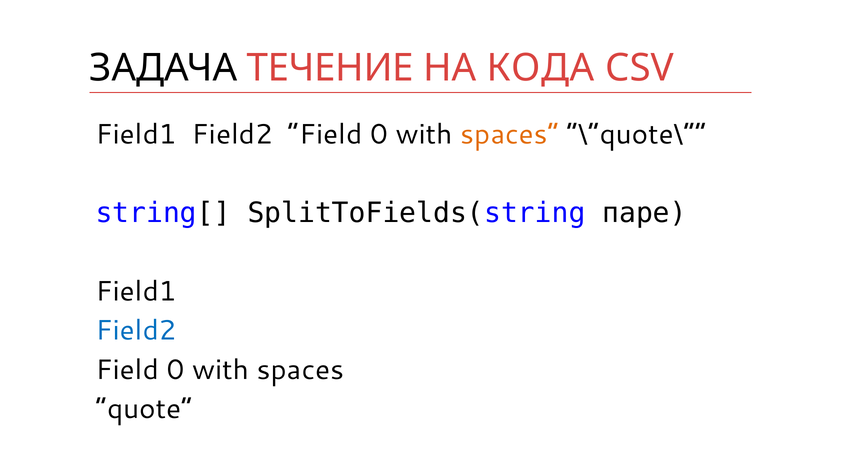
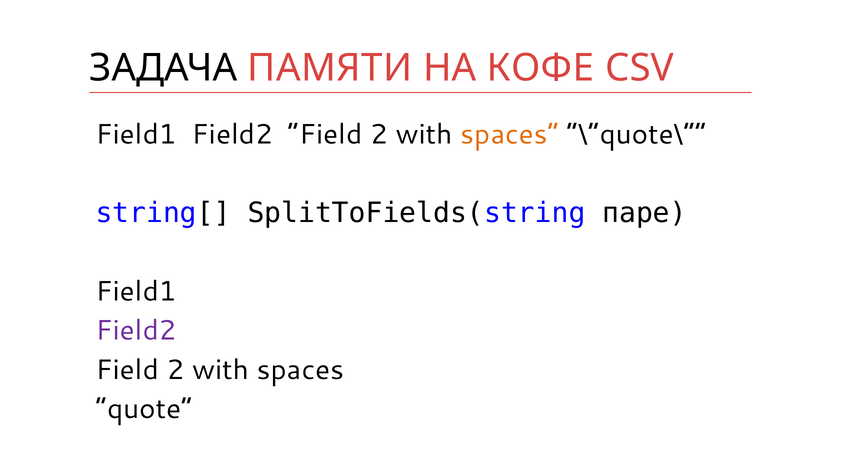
ТЕЧЕНИЕ: ТЕЧЕНИЕ -> ПАМЯТИ (330, 68)
КОДА: КОДА -> КОФЕ (541, 68)
0: 0 -> 2 (379, 134)
Field2 colour: blue -> purple (136, 331)
0: 0 -> 2 (176, 370)
